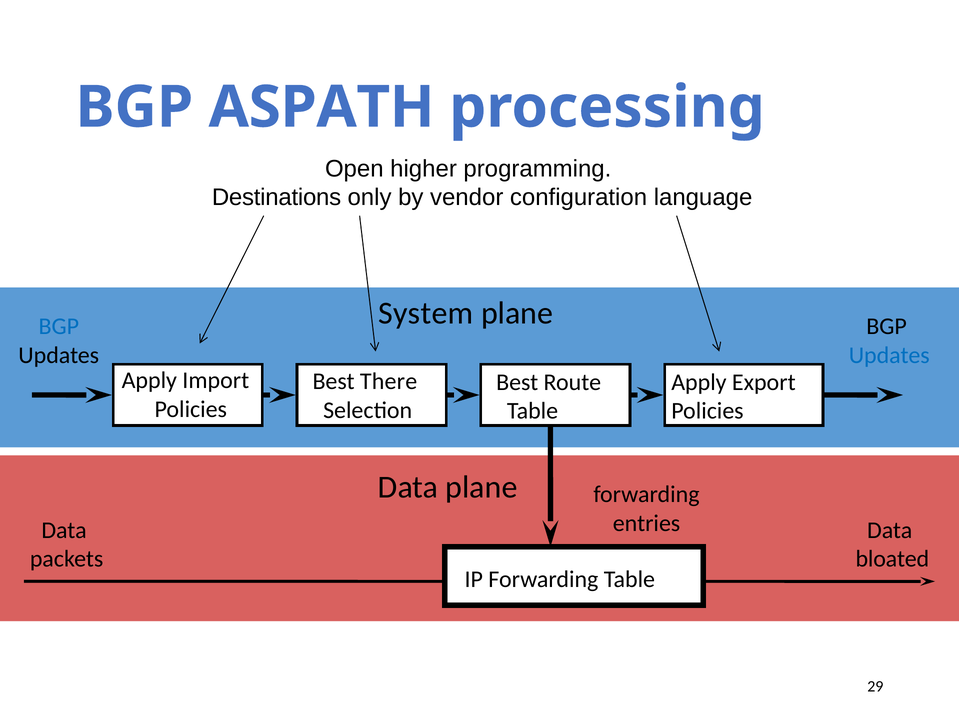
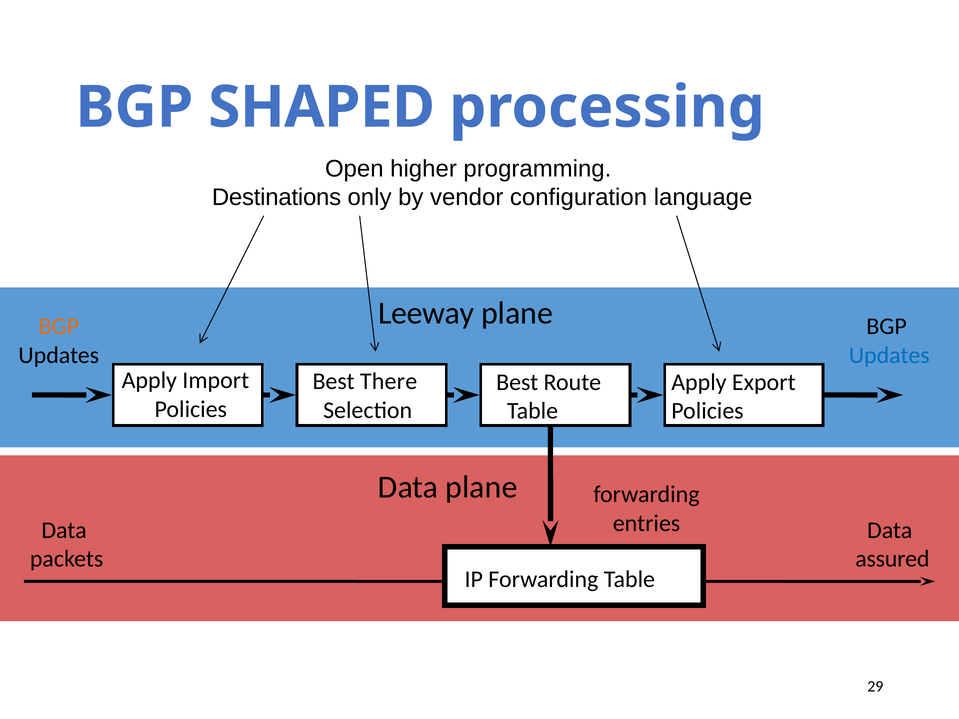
ASPATH: ASPATH -> SHAPED (322, 107)
System: System -> Leeway (426, 313)
BGP colour: blue -> orange (59, 326)
bloated: bloated -> assured (892, 559)
